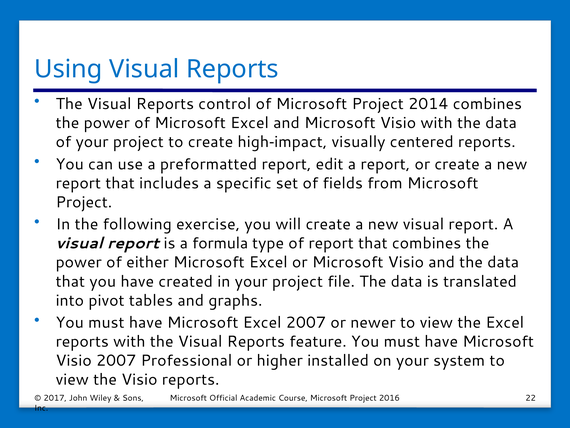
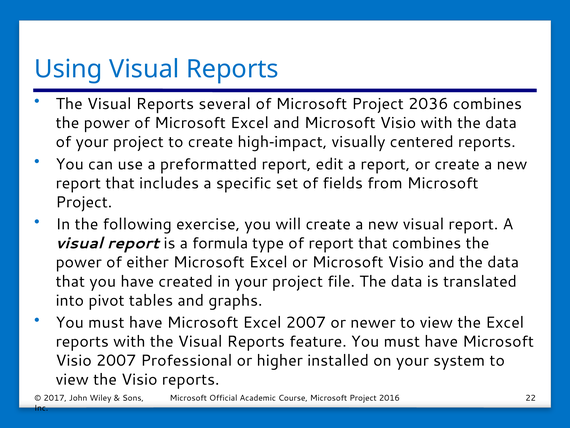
control: control -> several (225, 104)
2014: 2014 -> 2036 (428, 104)
